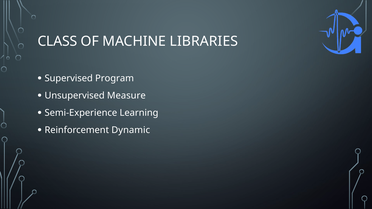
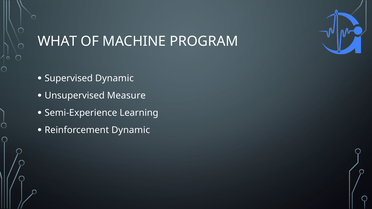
CLASS: CLASS -> WHAT (57, 41)
LIBRARIES: LIBRARIES -> PROGRAM (204, 41)
Supervised Program: Program -> Dynamic (114, 78)
